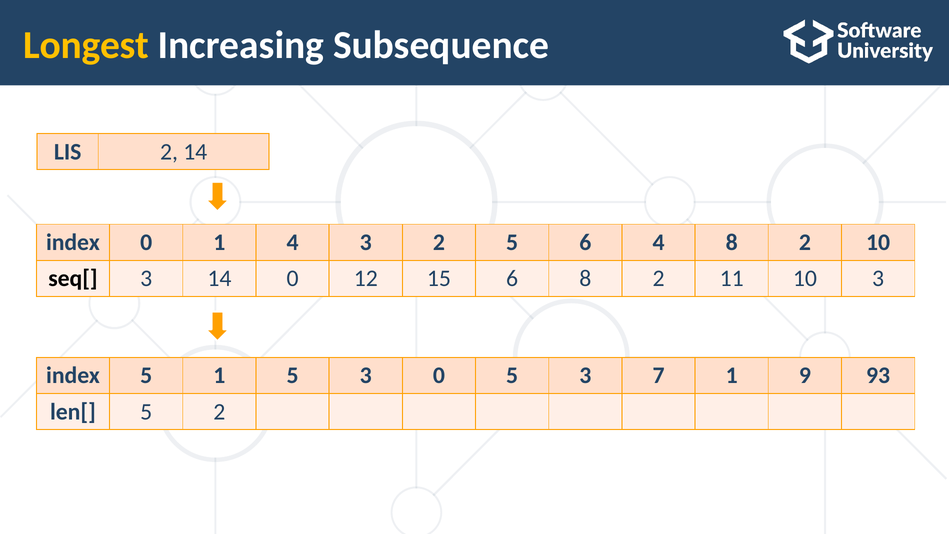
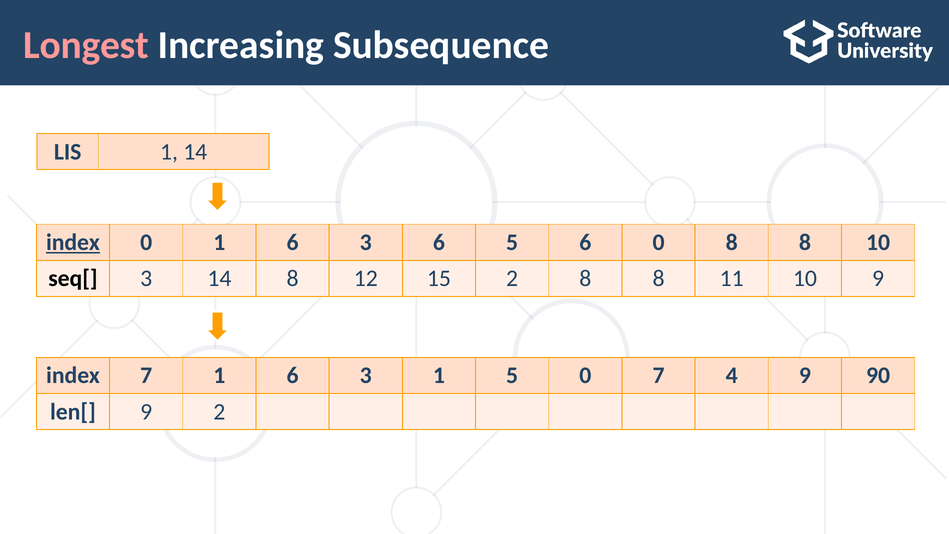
Longest colour: yellow -> pink (86, 45)
LIS 2: 2 -> 1 (169, 152)
index underline: none -> present (73, 242)
0 1 4: 4 -> 6 (293, 242)
3 2: 2 -> 6 (439, 242)
6 4: 4 -> 0 (659, 242)
2: 2 -> 8 (805, 242)
14 0: 0 -> 8 (293, 279)
15 6: 6 -> 2 (512, 279)
2: 2 -> 8 (659, 279)
10 3: 3 -> 9 (878, 279)
index 5: 5 -> 7 (146, 376)
5: 5 -> 6 (293, 376)
3 0: 0 -> 1 (439, 376)
3: 3 -> 0 (585, 376)
7 1: 1 -> 4 (732, 376)
93: 93 -> 90 (878, 376)
len[ 5: 5 -> 9 (146, 412)
